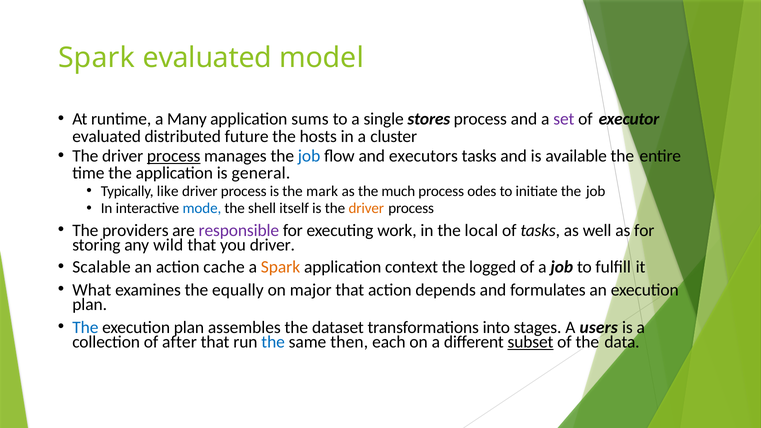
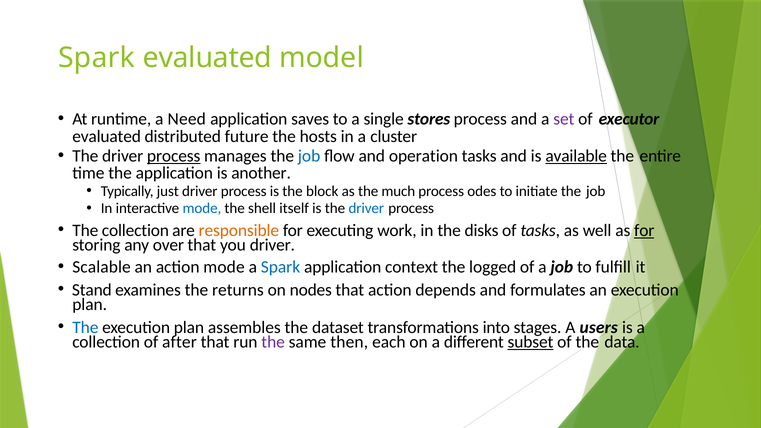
Many: Many -> Need (187, 119)
sums: sums -> saves (310, 119)
executors: executors -> operation (423, 156)
available underline: none -> present (576, 156)
general: general -> another (261, 173)
like: like -> just (168, 191)
mark: mark -> block (322, 191)
driver colour: orange -> blue (366, 208)
The providers: providers -> collection (135, 230)
responsible colour: purple -> orange (239, 230)
local: local -> disks (482, 230)
for underline: none -> present (644, 230)
wild: wild -> over (168, 245)
action cache: cache -> mode (224, 267)
Spark colour: orange -> blue (281, 267)
What: What -> Stand (92, 290)
equally: equally -> returns (238, 290)
major: major -> nodes (311, 290)
the colour: blue -> purple (273, 342)
